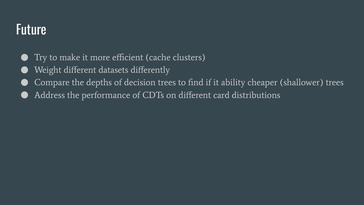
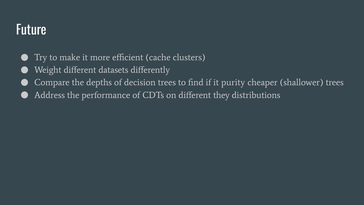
ability: ability -> purity (233, 82)
card: card -> they (221, 95)
